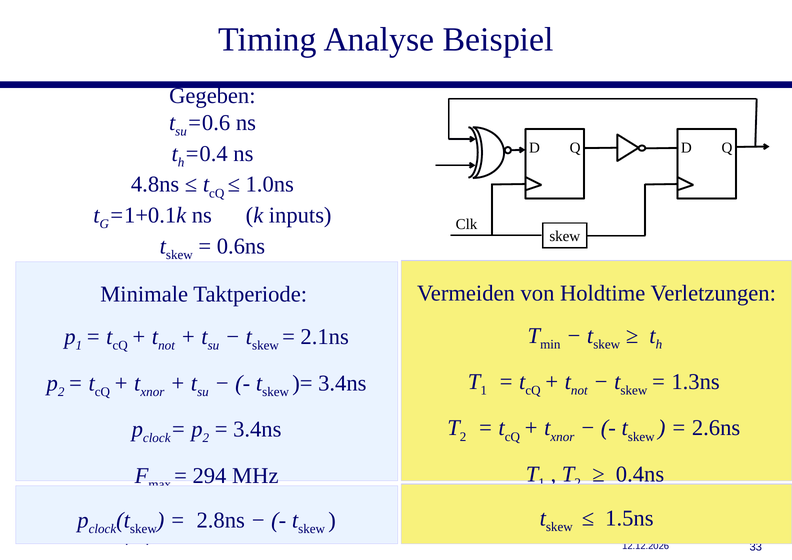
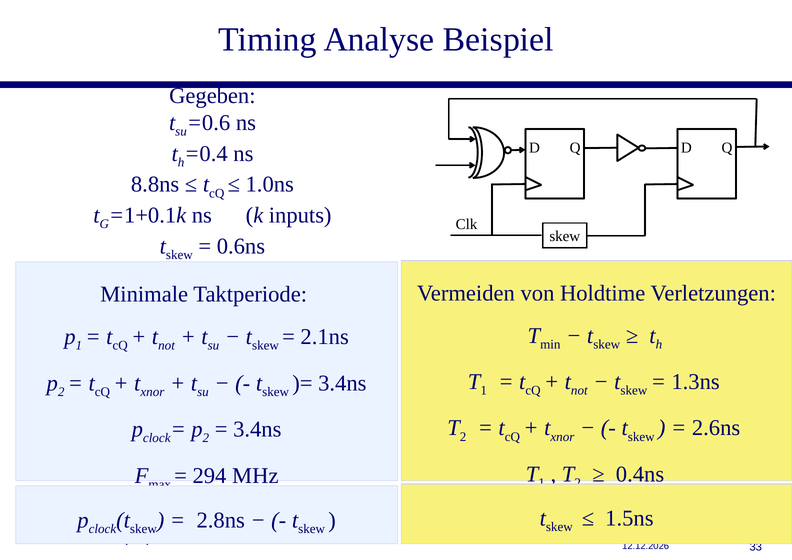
4.8ns: 4.8ns -> 8.8ns (155, 185)
